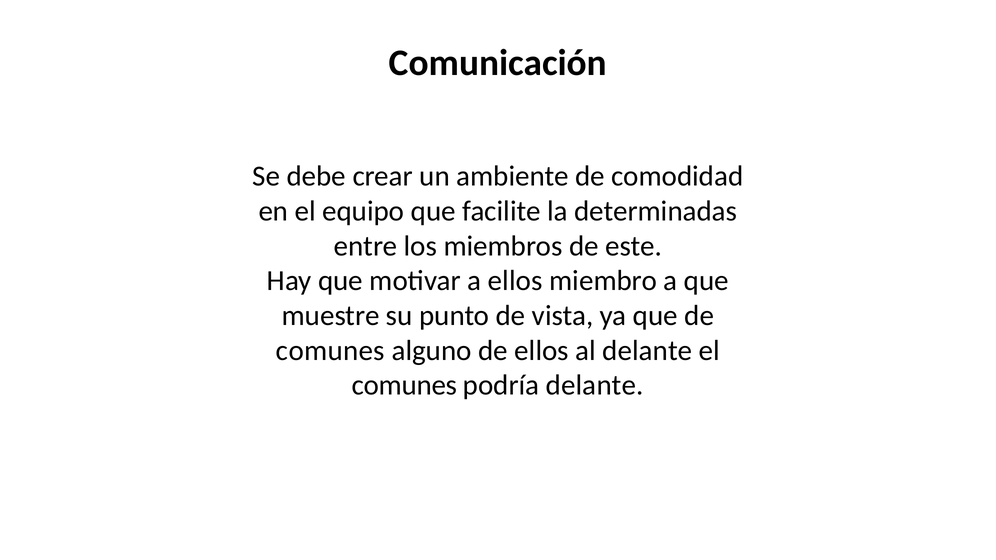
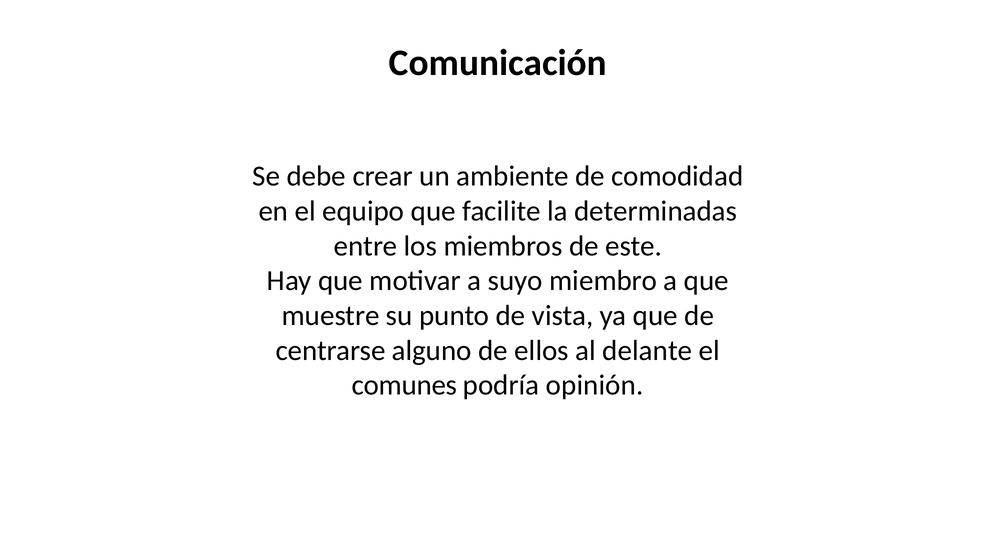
a ellos: ellos -> suyo (515, 281)
comunes: comunes -> centrarse (331, 351)
podría delante: delante -> opinión (595, 386)
